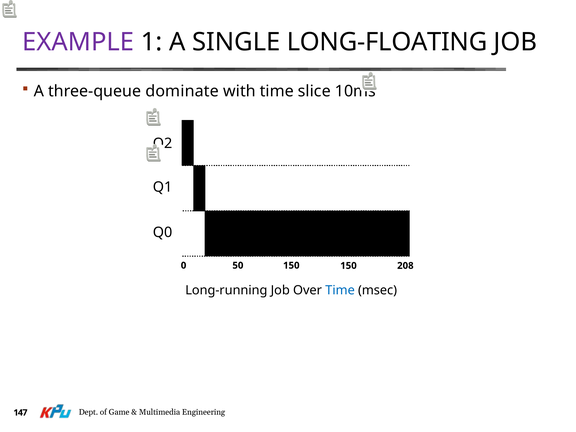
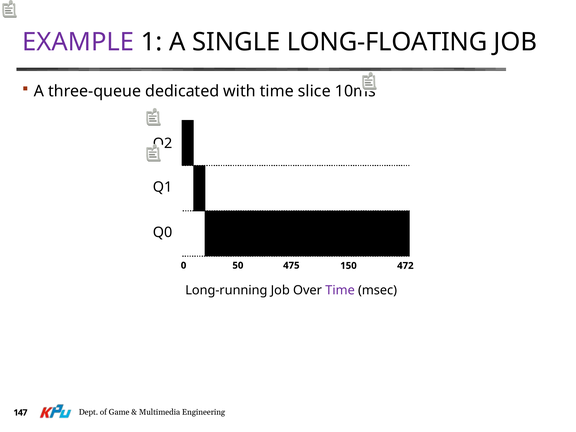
dominate: dominate -> dedicated (182, 91)
50 150: 150 -> 475 (291, 265)
208: 208 -> 472 (405, 266)
Time colour: blue -> purple (340, 290)
